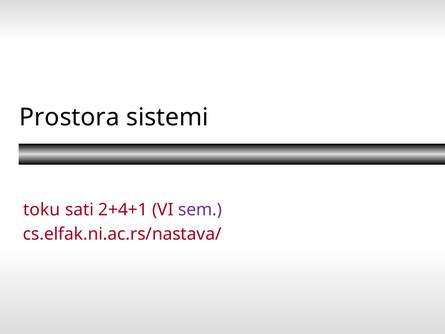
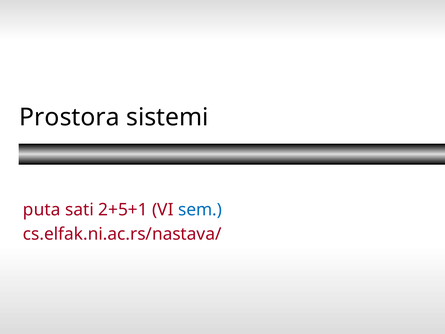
toku: toku -> puta (42, 210)
2+4+1: 2+4+1 -> 2+5+1 (123, 210)
sem colour: purple -> blue (200, 210)
